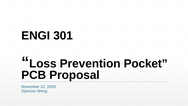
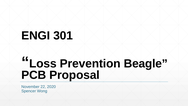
Pocket: Pocket -> Beagle (146, 63)
